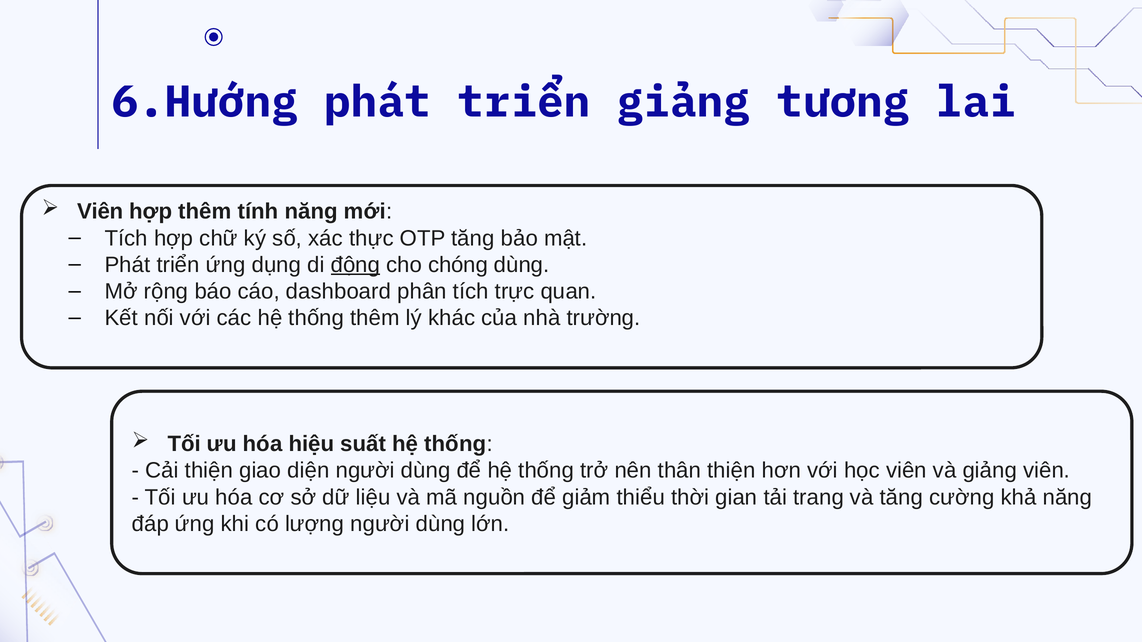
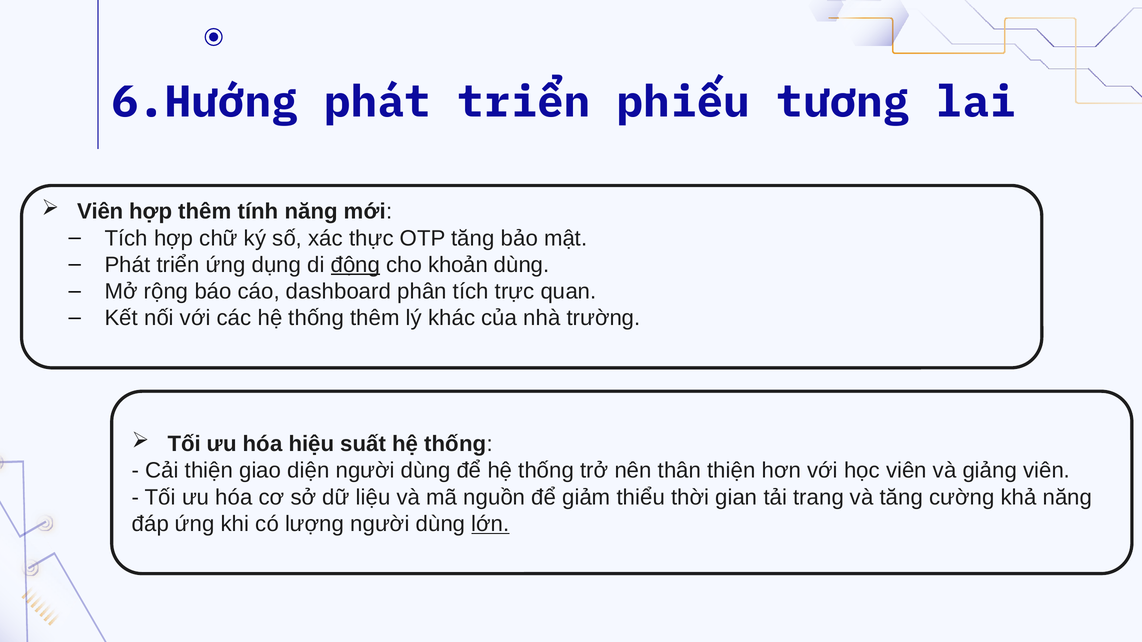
triển giảng: giảng -> phiếu (683, 102)
chóng: chóng -> khoản (458, 265)
lớn underline: none -> present (490, 524)
